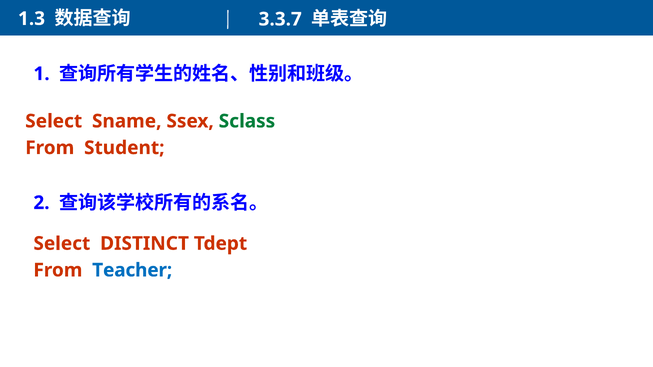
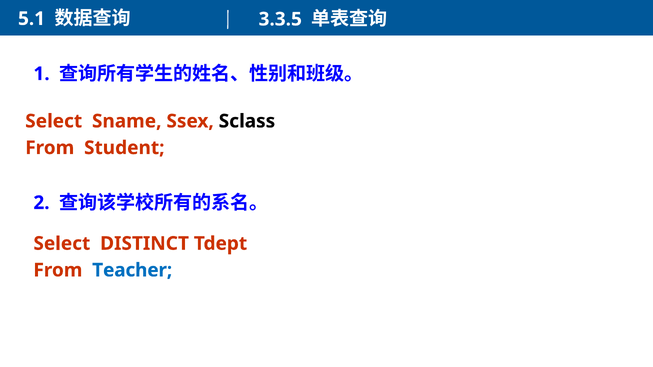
1.3: 1.3 -> 5.1 (32, 19)
3.3.7: 3.3.7 -> 3.3.5 (280, 19)
Sclass colour: green -> black (247, 121)
